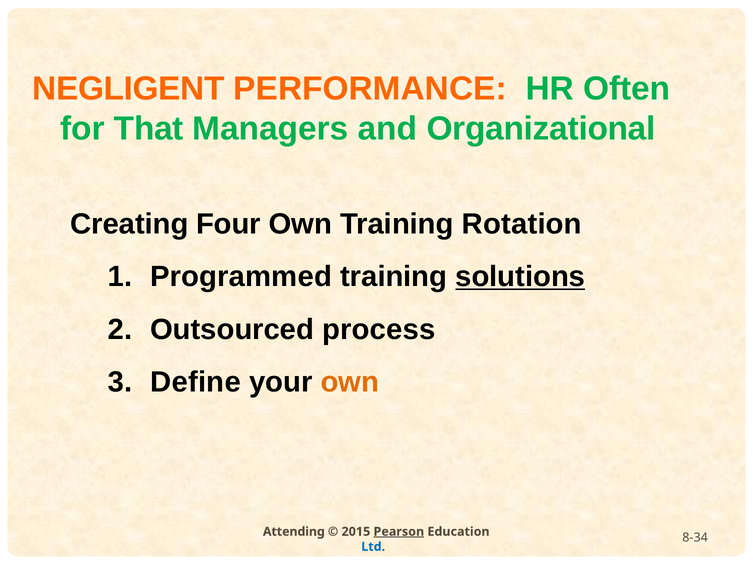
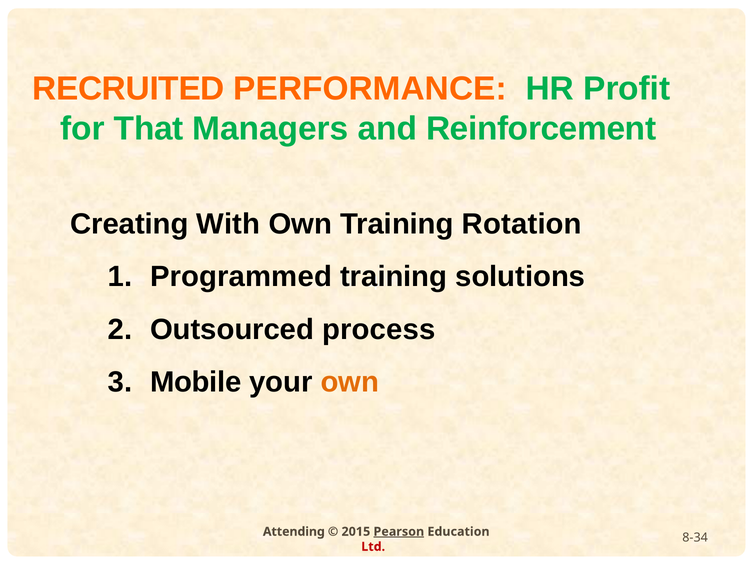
NEGLIGENT: NEGLIGENT -> RECRUITED (128, 89)
Often: Often -> Profit (627, 89)
Organizational: Organizational -> Reinforcement (541, 129)
Four: Four -> With (228, 224)
solutions underline: present -> none (520, 277)
Define: Define -> Mobile (196, 383)
Ltd colour: blue -> red (373, 547)
